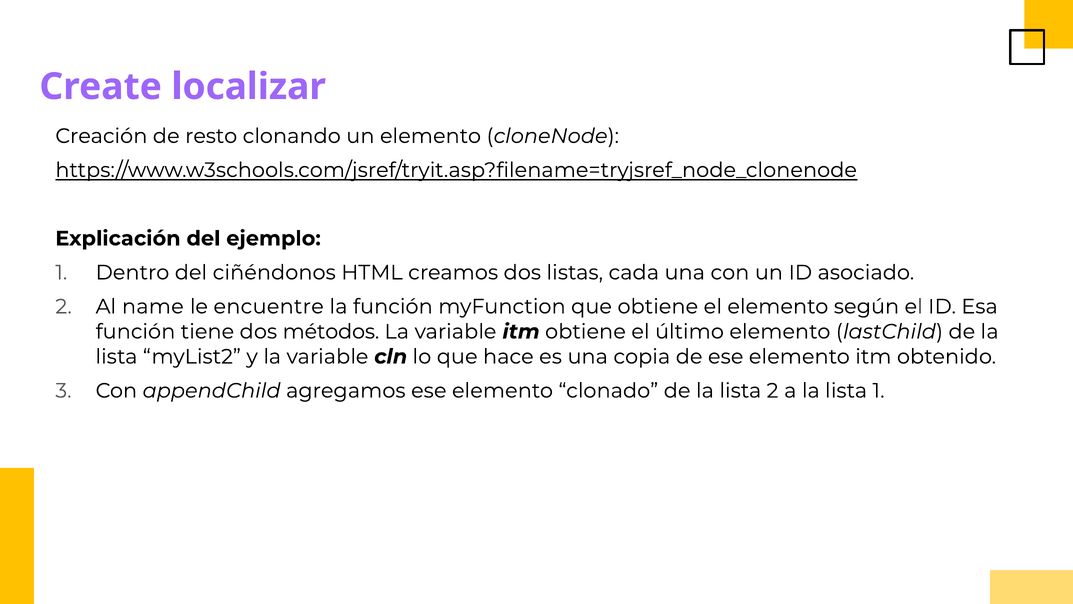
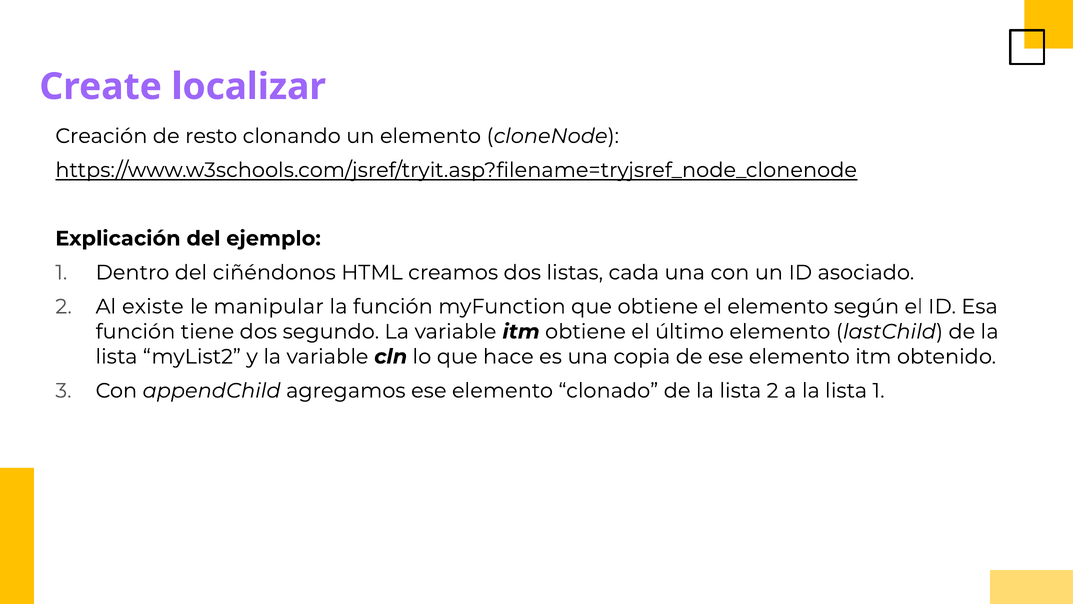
name: name -> existe (153, 306)
encuentre: encuentre -> manipular (269, 306)
métodos: métodos -> segundo (331, 331)
